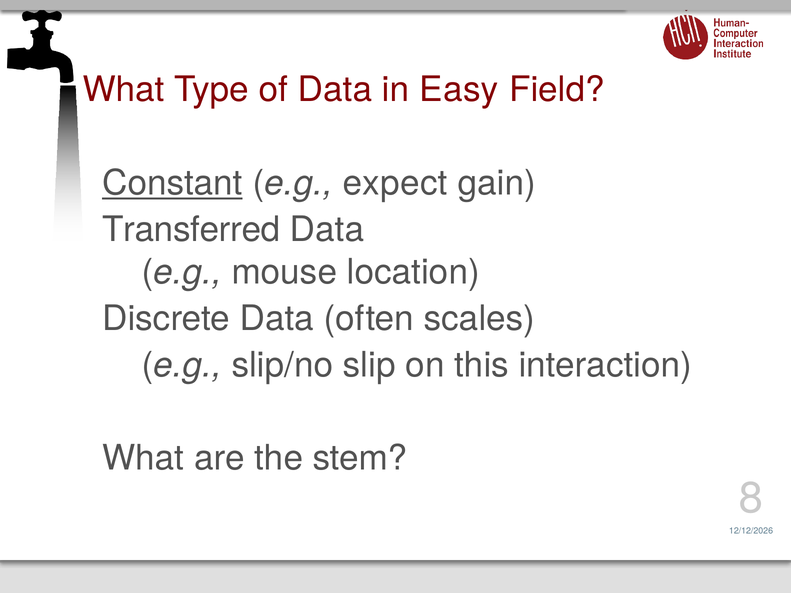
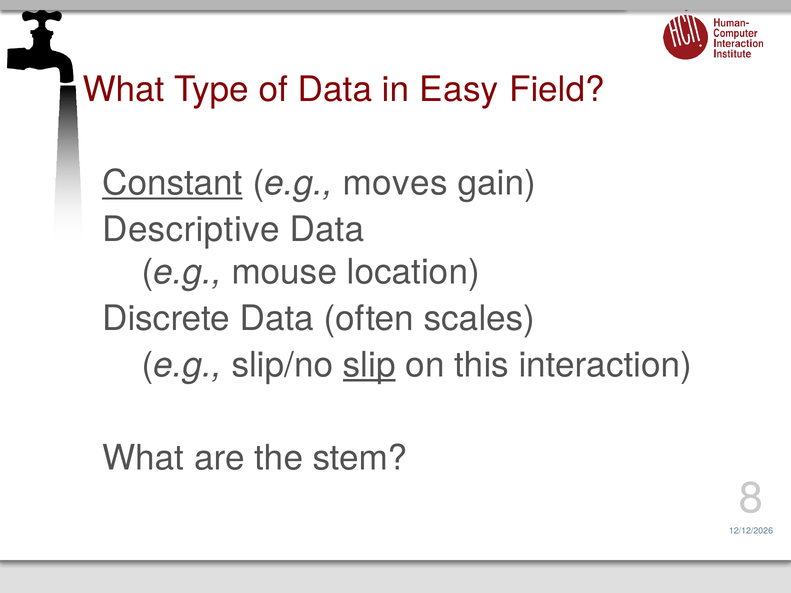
expect: expect -> moves (395, 183)
Transferred: Transferred -> Descriptive (191, 230)
slip underline: none -> present (369, 365)
